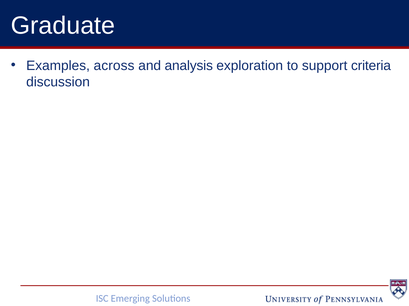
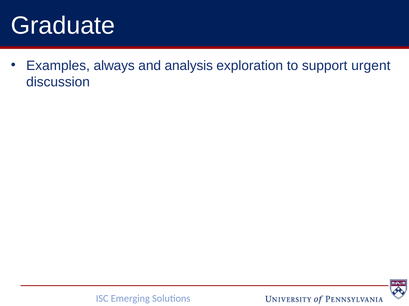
across: across -> always (114, 66)
criteria: criteria -> urgent (371, 66)
